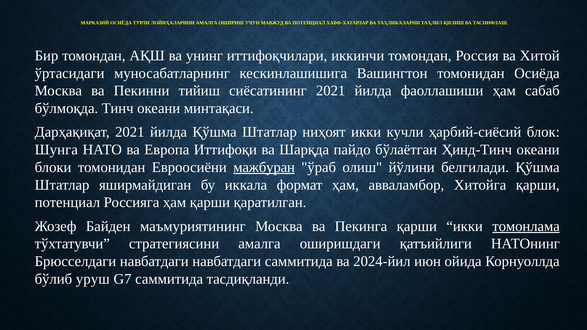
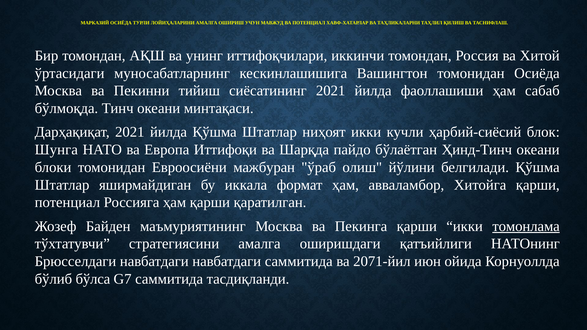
мажбуран underline: present -> none (264, 167)
2024-йил: 2024-йил -> 2071-йил (382, 262)
уруш: уруш -> бўлса (93, 279)
